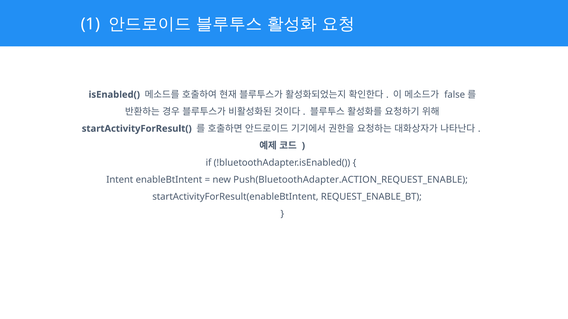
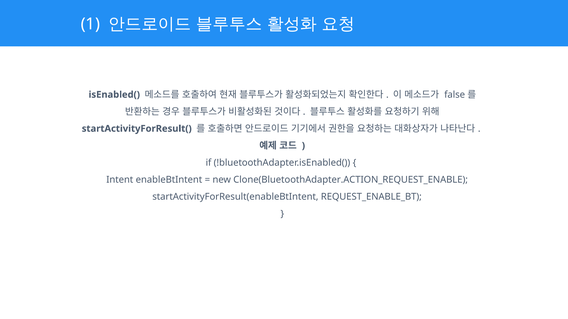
Push(BluetoothAdapter.ACTION_REQUEST_ENABLE: Push(BluetoothAdapter.ACTION_REQUEST_ENABLE -> Clone(BluetoothAdapter.ACTION_REQUEST_ENABLE (351, 180)
